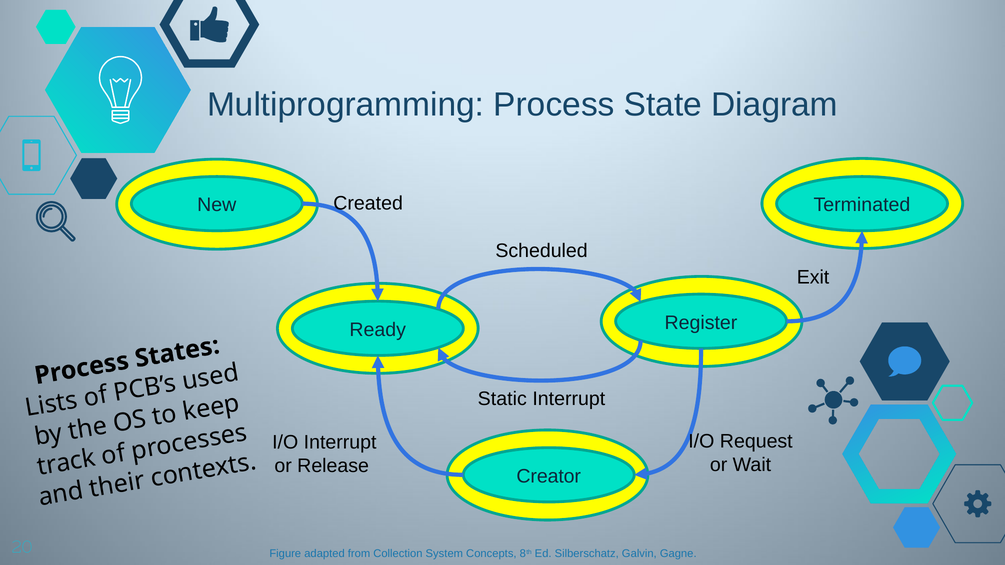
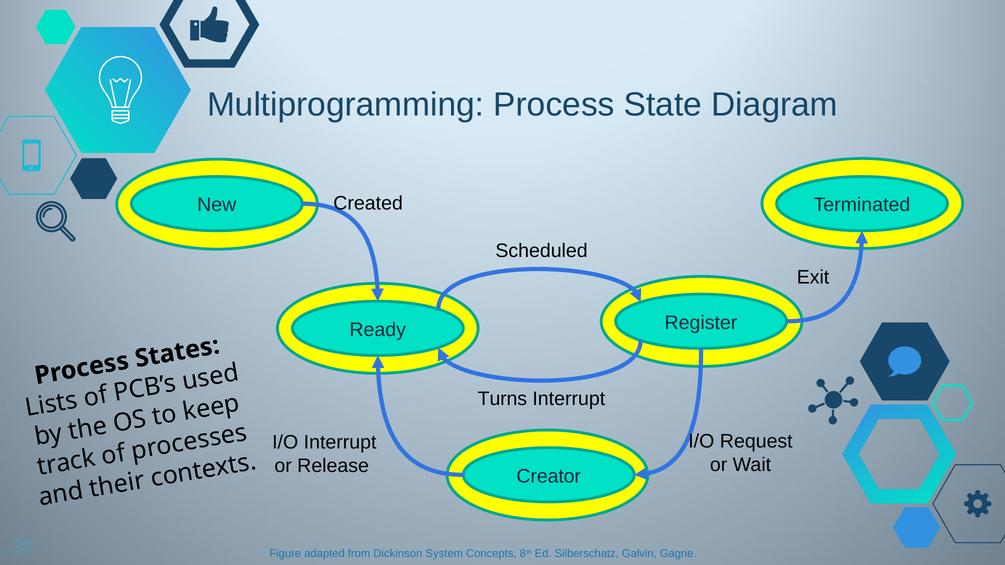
Static: Static -> Turns (502, 399)
Collection: Collection -> Dickinson (398, 554)
